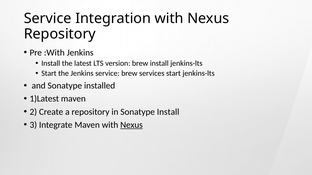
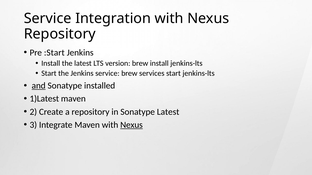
:With: :With -> :Start (54, 53)
and underline: none -> present (39, 86)
Sonatype Install: Install -> Latest (168, 112)
